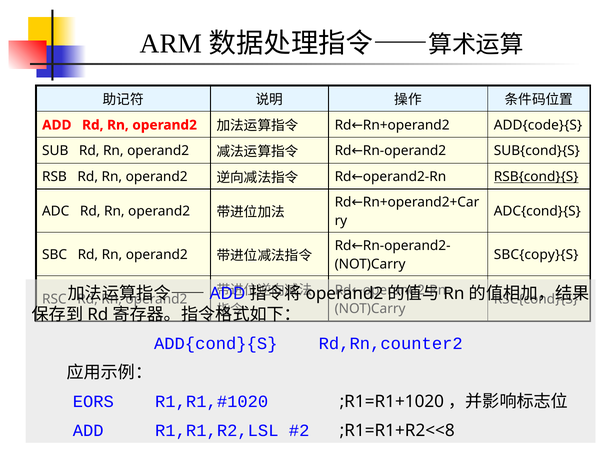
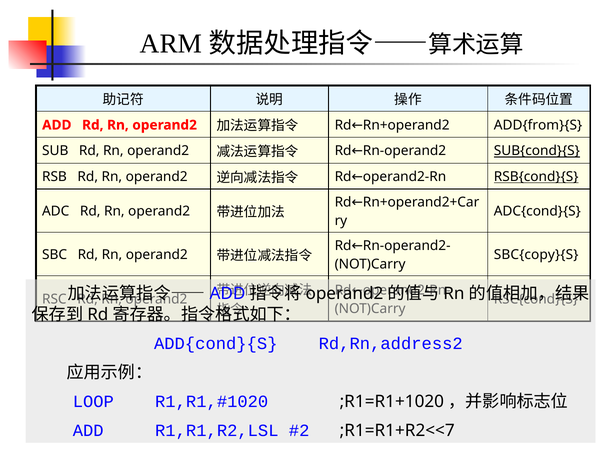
ADD{code}{S: ADD{code}{S -> ADD{from}{S (538, 125)
SUB{cond}{S underline: none -> present (537, 151)
Rd,Rn,counter2: Rd,Rn,counter2 -> Rd,Rn,address2 (391, 343)
EORS: EORS -> LOOP (93, 402)
;R1=R1+R2<<8: ;R1=R1+R2<<8 -> ;R1=R1+R2<<7 (397, 431)
